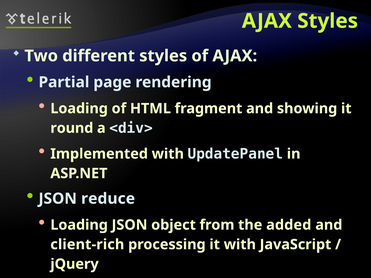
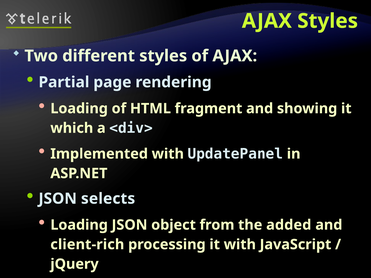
round: round -> which (72, 128)
reduce: reduce -> selects (108, 199)
